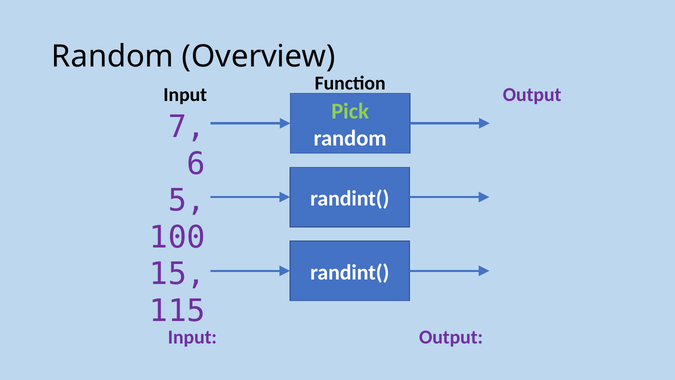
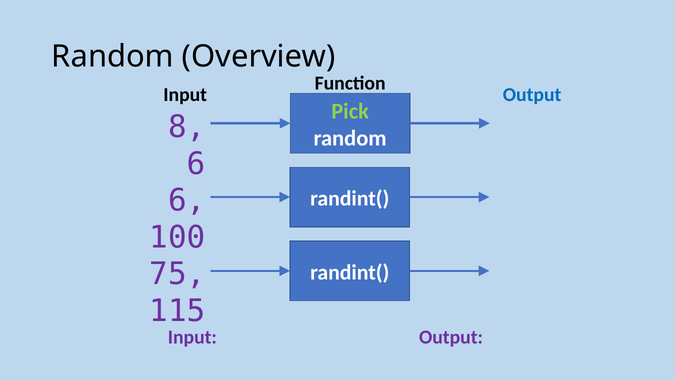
Output colour: purple -> blue (532, 95)
7: 7 -> 8 (187, 127)
5: 5 -> 6 (187, 200)
15: 15 -> 75 (177, 274)
